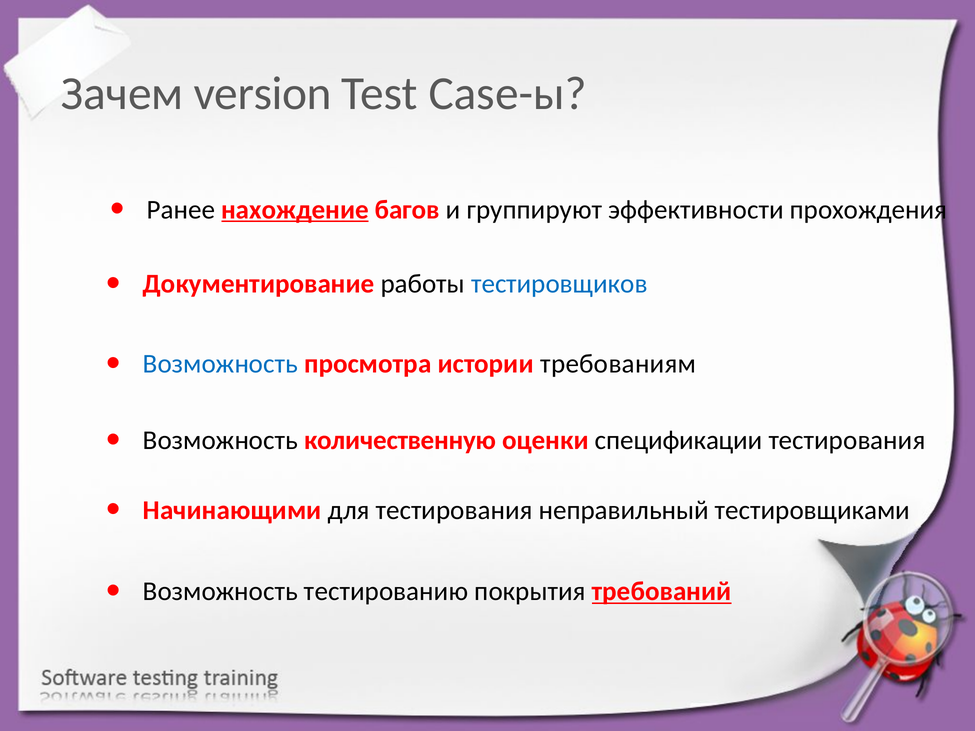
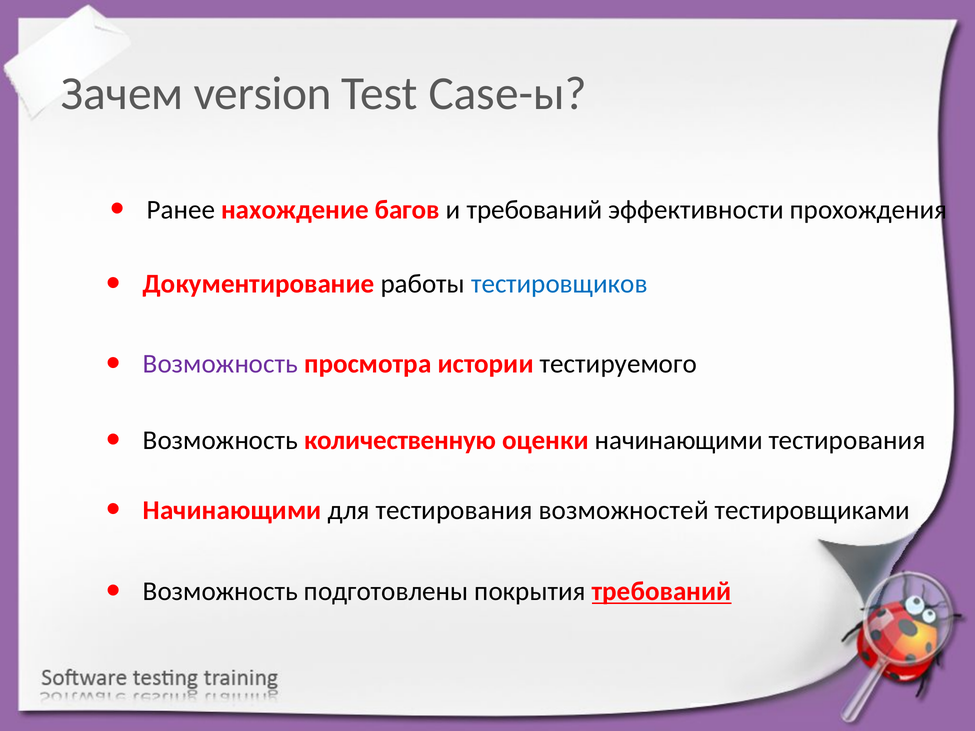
нахождение underline: present -> none (295, 210)
и группируют: группируют -> требований (534, 210)
Возможность colour: blue -> purple (220, 364)
требованиям: требованиям -> тестируемого (618, 364)
оценки спецификации: спецификации -> начинающими (679, 441)
неправильный: неправильный -> возможностей (624, 510)
тестированию: тестированию -> подготовлены (386, 592)
